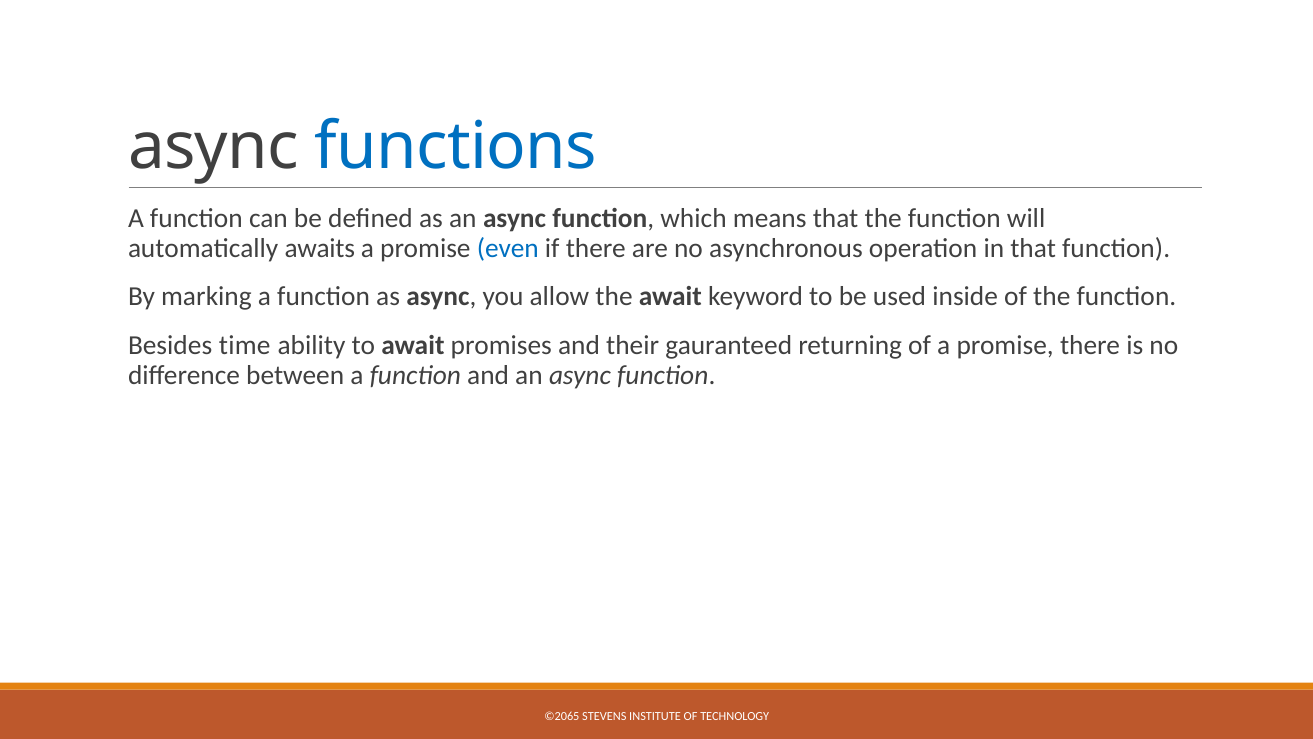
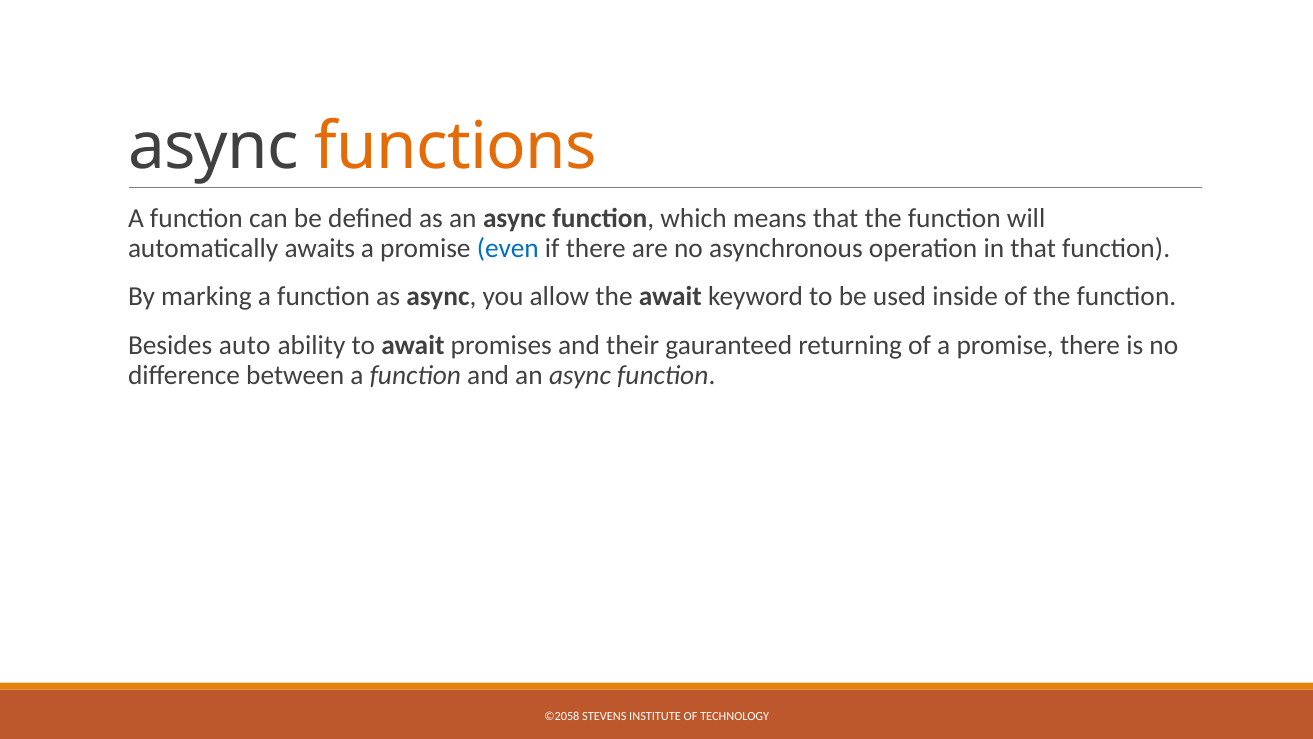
functions colour: blue -> orange (456, 147)
time: time -> auto (245, 345)
©2065: ©2065 -> ©2058 (562, 716)
